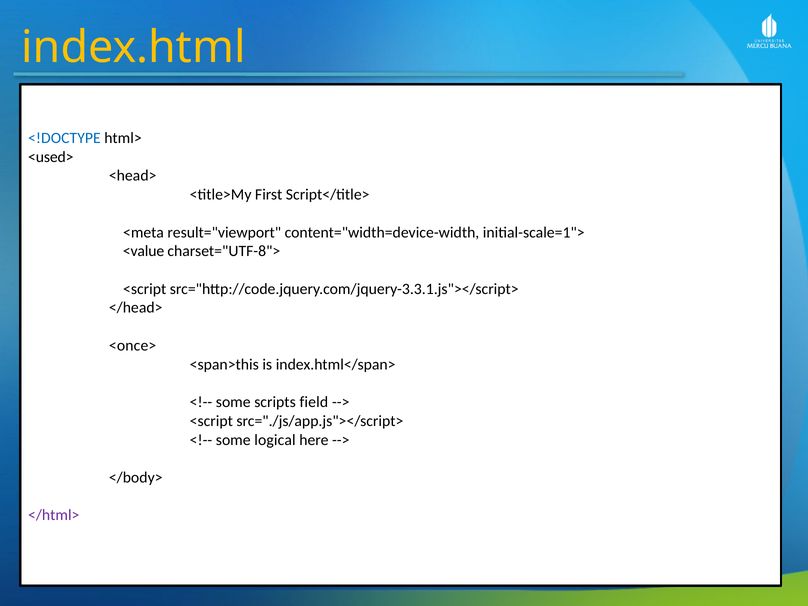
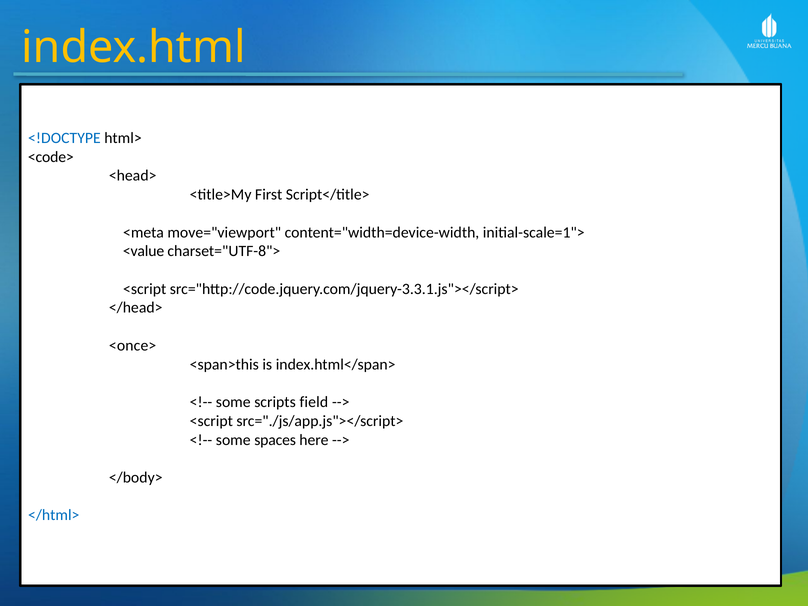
<used>: <used> -> <code> (51, 157)
result="viewport: result="viewport -> move="viewport (224, 232)
logical: logical -> spaces (275, 440)
</html> colour: purple -> blue (54, 515)
